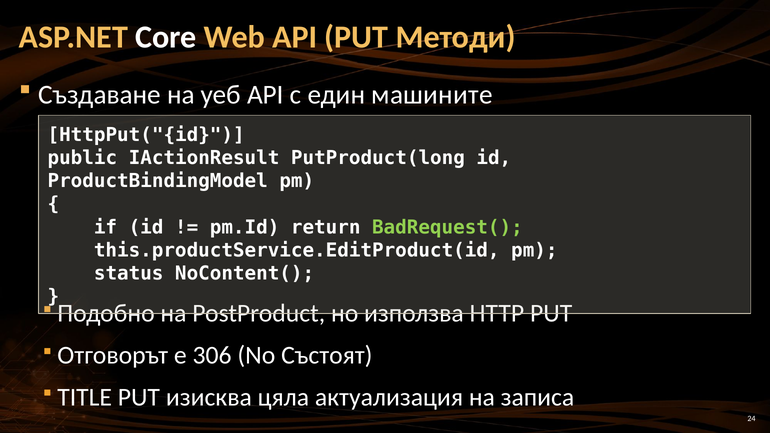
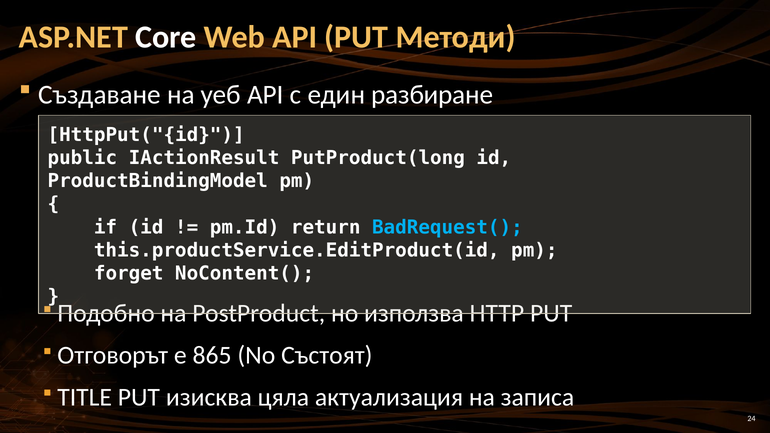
машините: машините -> разбиране (432, 95)
BadRequest( colour: light green -> light blue (447, 227)
status: status -> forget (129, 274)
306: 306 -> 865 (212, 356)
